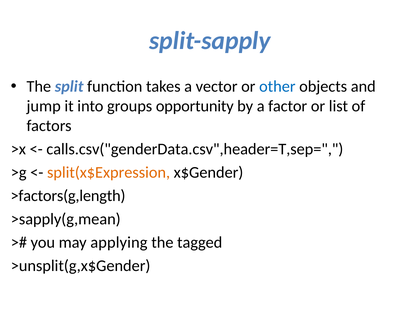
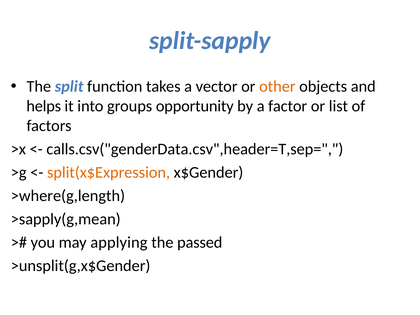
other colour: blue -> orange (277, 87)
jump: jump -> helps (44, 106)
>factors(g,length: >factors(g,length -> >where(g,length (68, 196)
tagged: tagged -> passed (200, 243)
